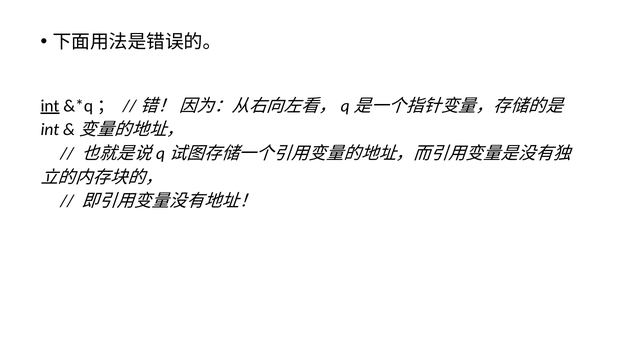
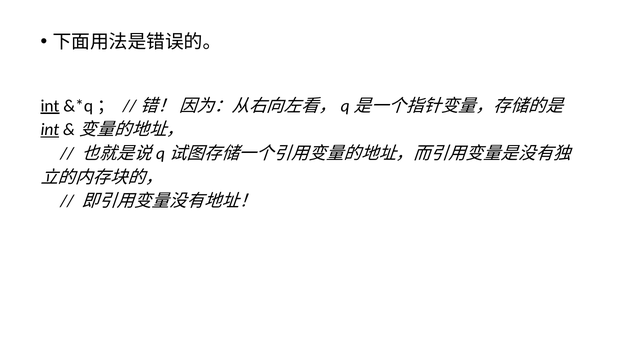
int underline: none -> present (50, 130)
